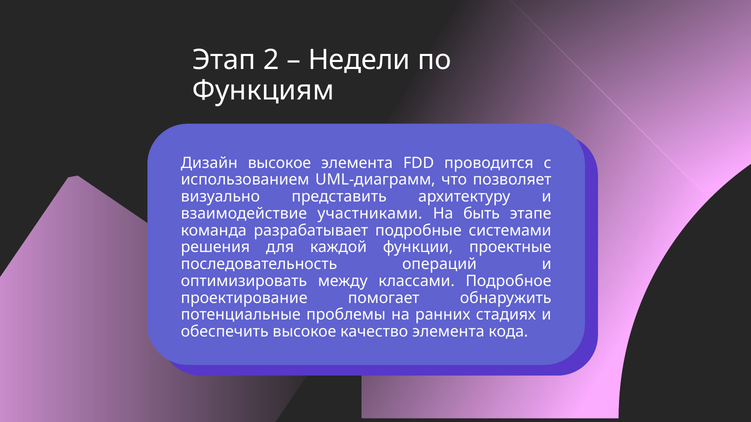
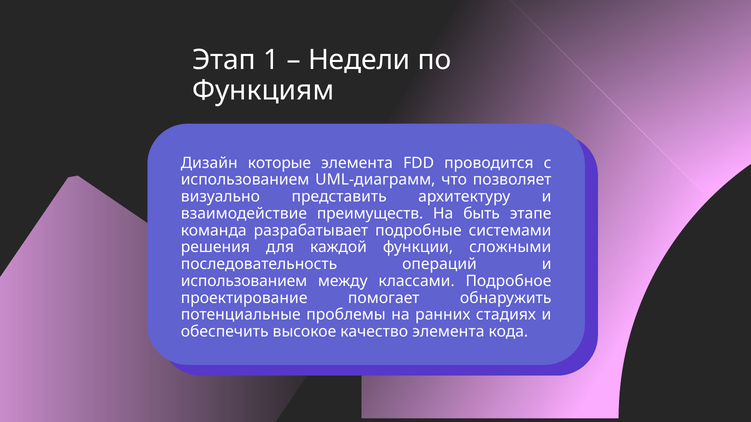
2: 2 -> 1 (271, 60)
Дизайн высокое: высокое -> которые (279, 163)
участниками: участниками -> преимуществ (370, 214)
проектные: проектные -> сложными (510, 248)
оптимизировать: оптимизировать -> использованием (244, 281)
